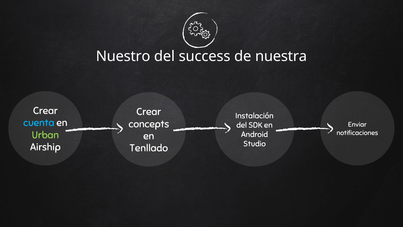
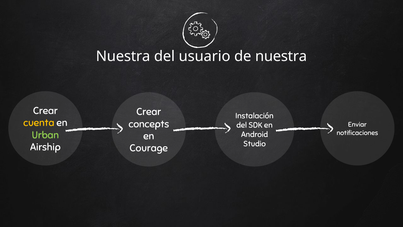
Nuestro: Nuestro -> Nuestra (123, 56)
success: success -> usuario (205, 56)
cuenta colour: light blue -> yellow (39, 123)
Tenllado: Tenllado -> Courage (149, 148)
